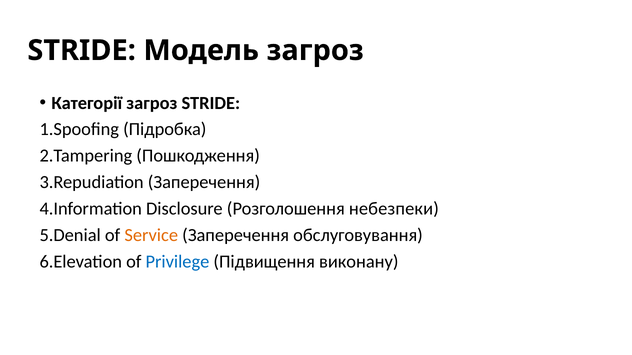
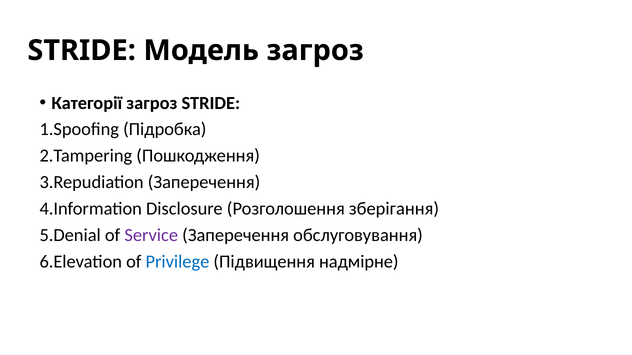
небезпеки: небезпеки -> зберігання (394, 209)
Service colour: orange -> purple (151, 236)
виконану: виконану -> надмірне (359, 262)
